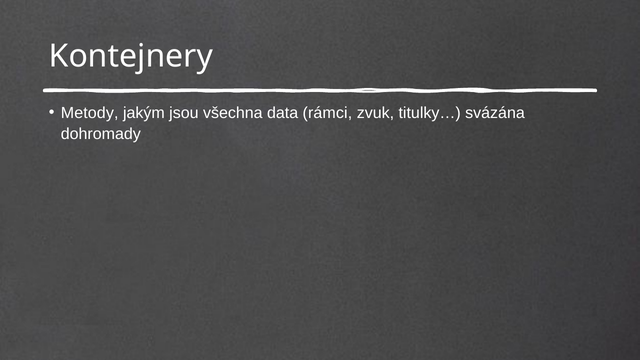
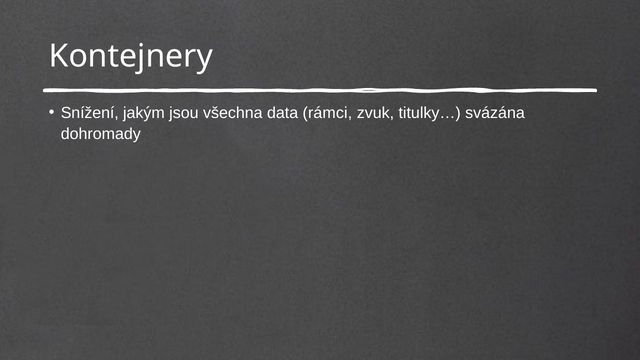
Metody: Metody -> Snížení (90, 113)
